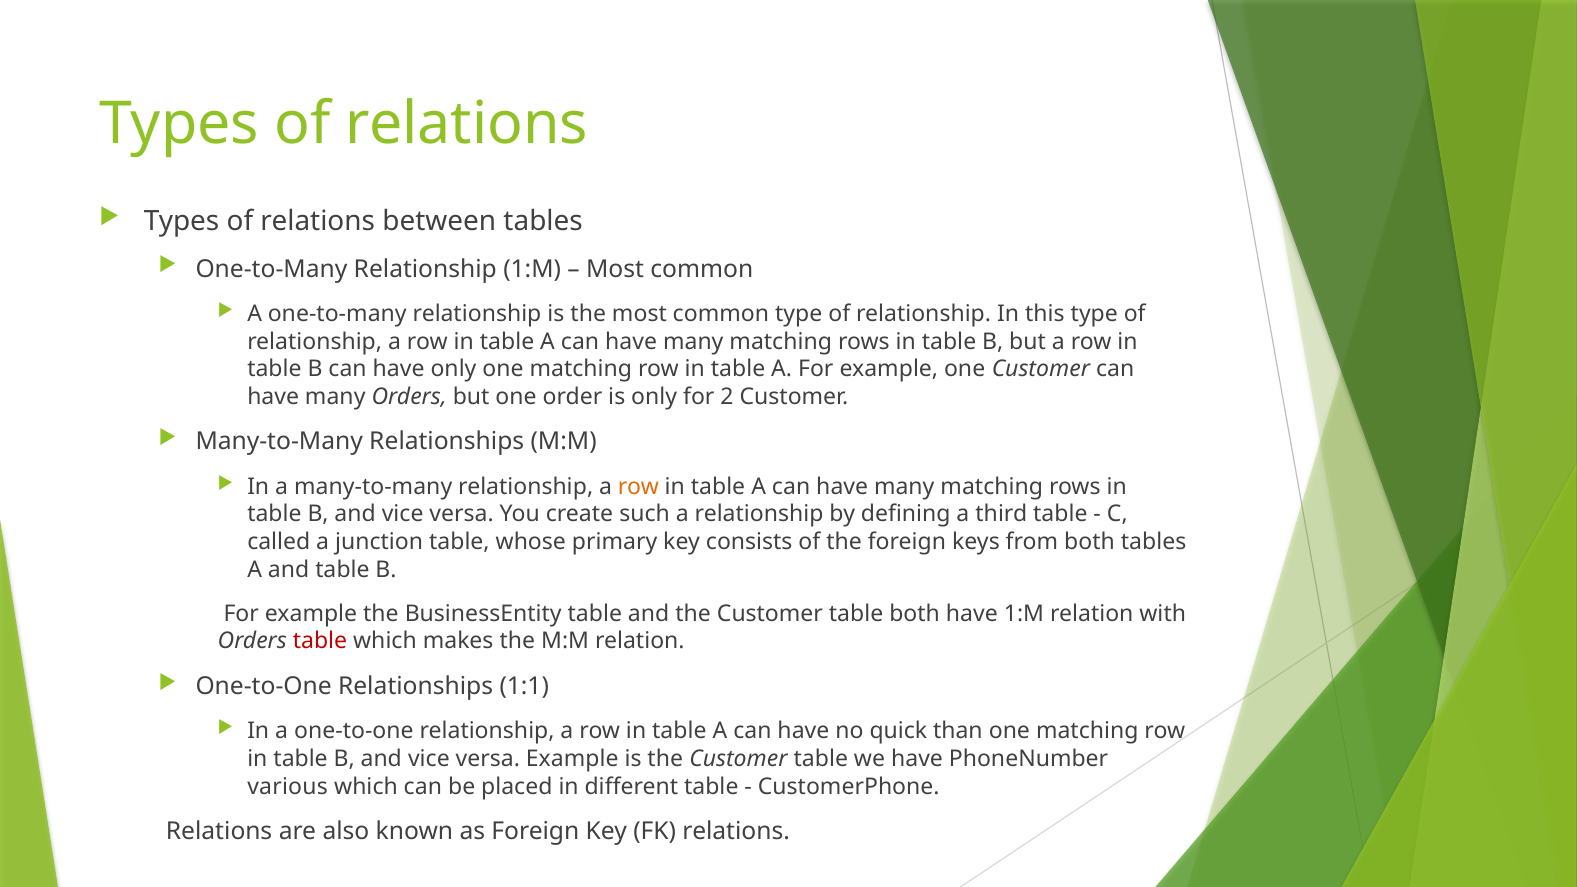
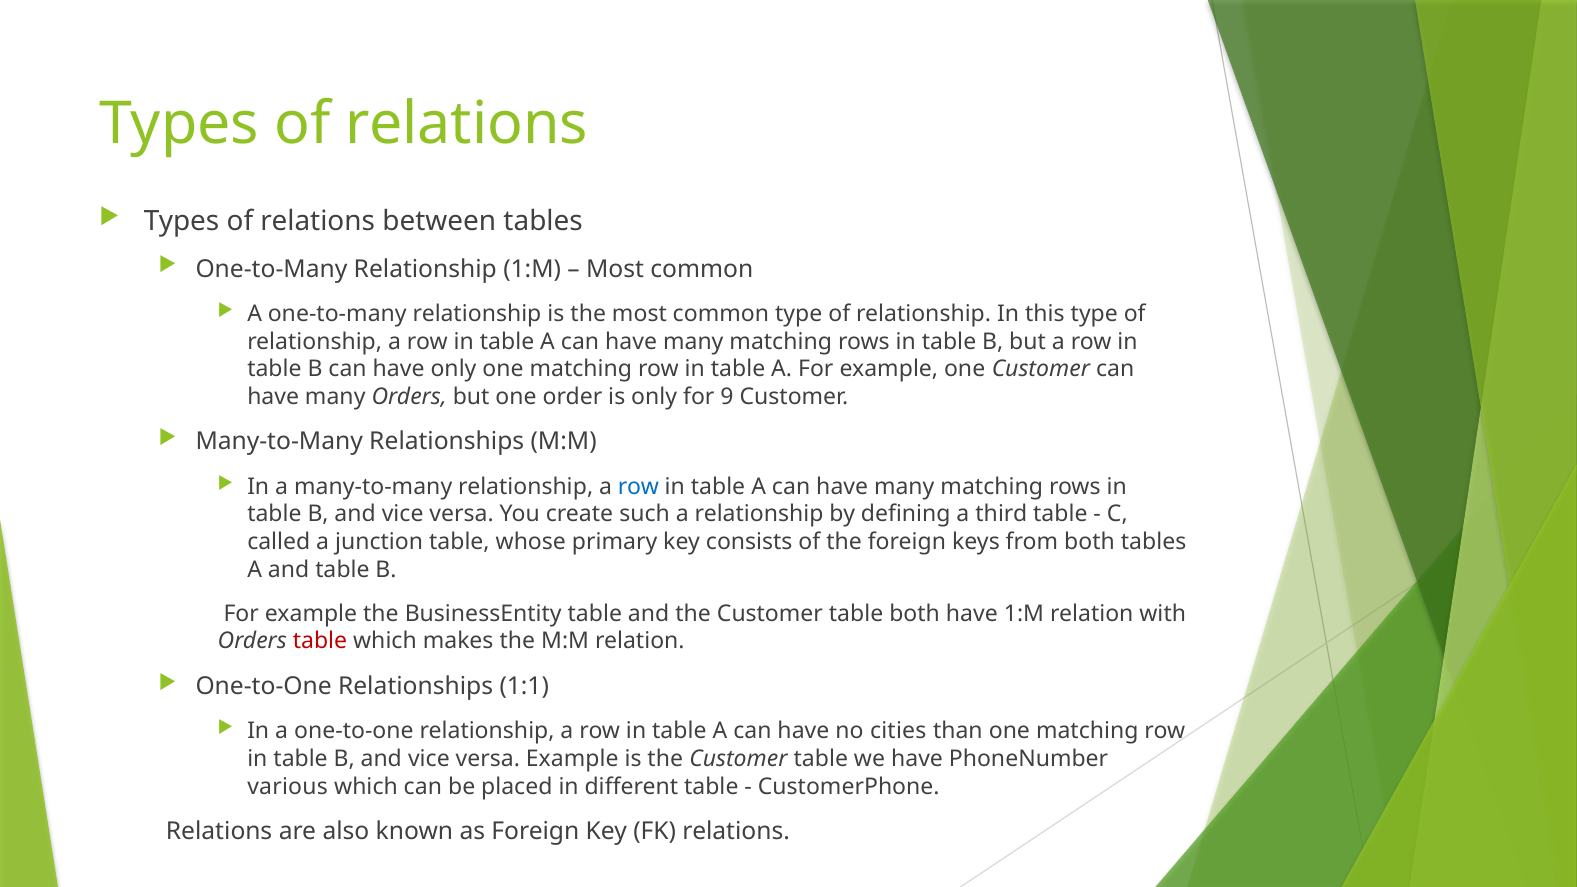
2: 2 -> 9 (727, 397)
row colour: orange -> blue (638, 487)
quick: quick -> cities (898, 731)
